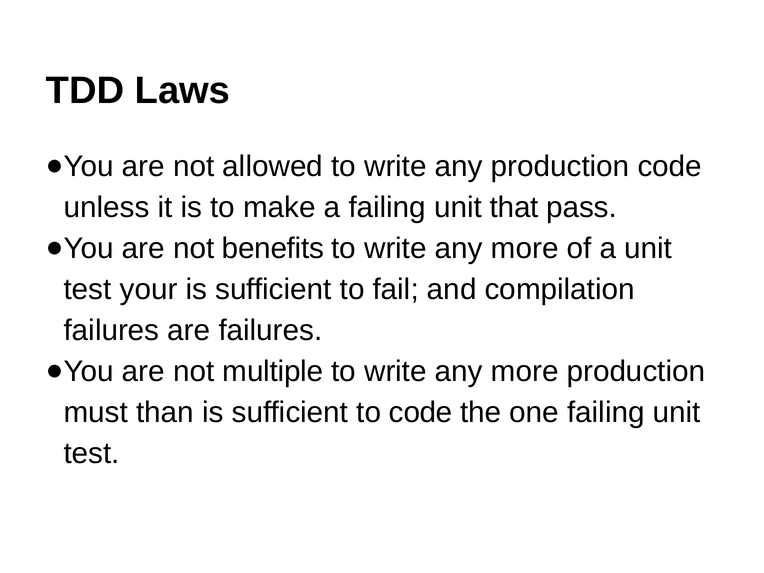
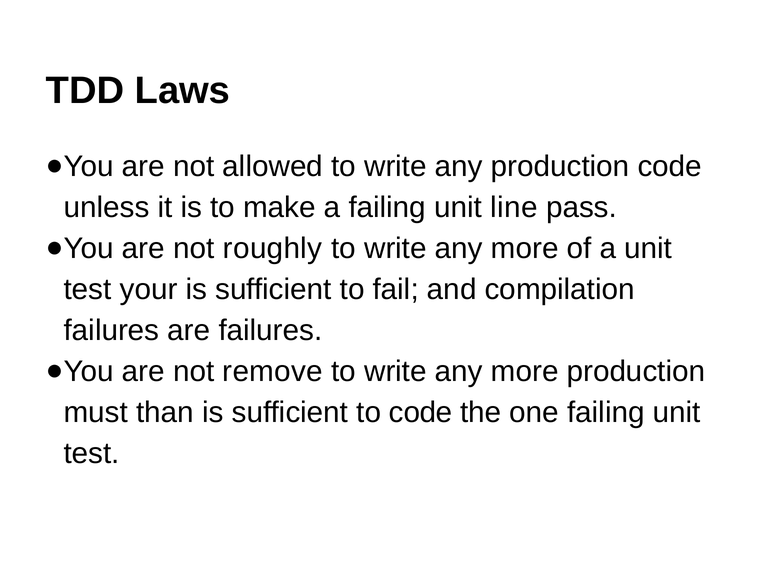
that: that -> line (514, 208)
benefits: benefits -> roughly (273, 249)
multiple: multiple -> remove (273, 372)
